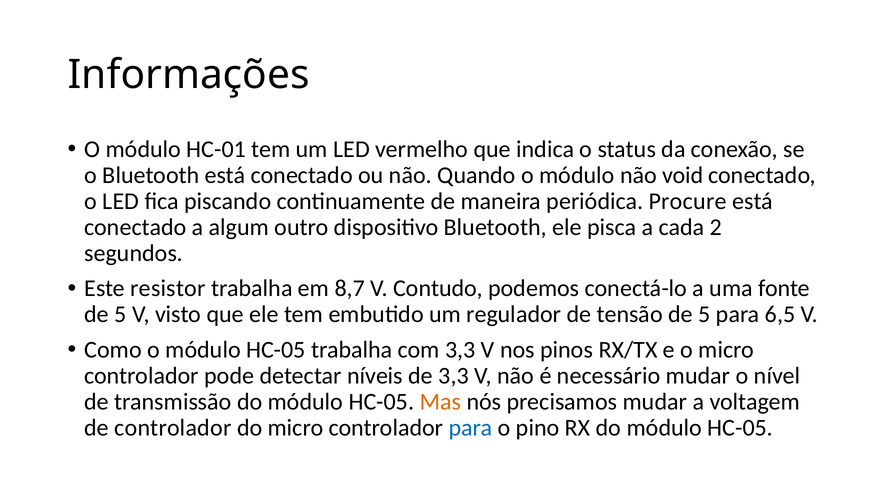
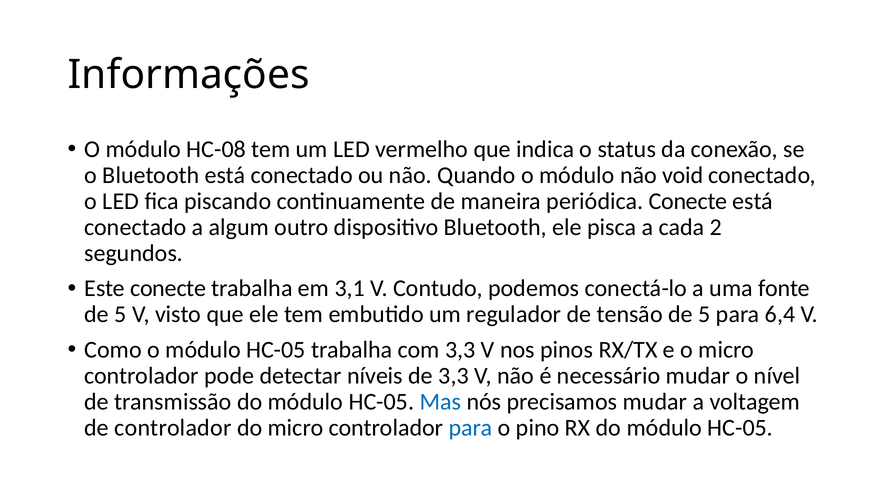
HC-01: HC-01 -> HC-08 (216, 149)
periódica Procure: Procure -> Conecte (688, 201)
Este resistor: resistor -> conecte (168, 288)
8,7: 8,7 -> 3,1 (350, 288)
6,5: 6,5 -> 6,4 (780, 314)
Mas colour: orange -> blue (440, 401)
